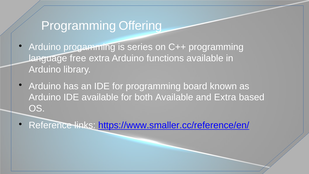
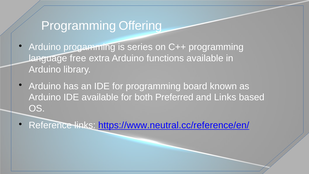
both Available: Available -> Preferred (174, 97)
and Extra: Extra -> Links (225, 97)
https://www.smaller.cc/reference/en/: https://www.smaller.cc/reference/en/ -> https://www.neutral.cc/reference/en/ (174, 125)
